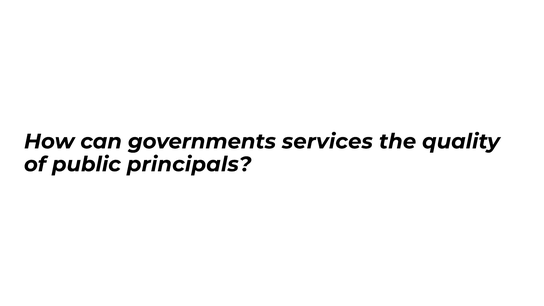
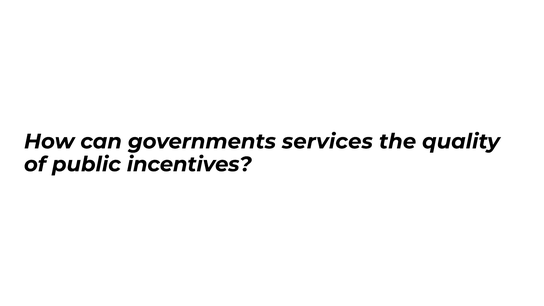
principals: principals -> incentives (189, 164)
